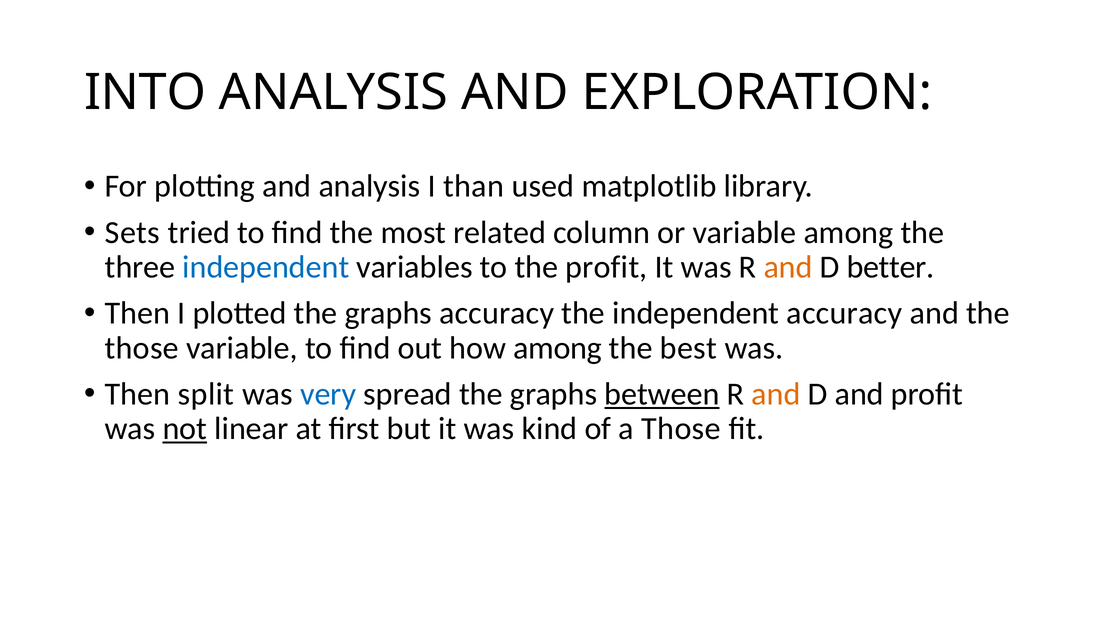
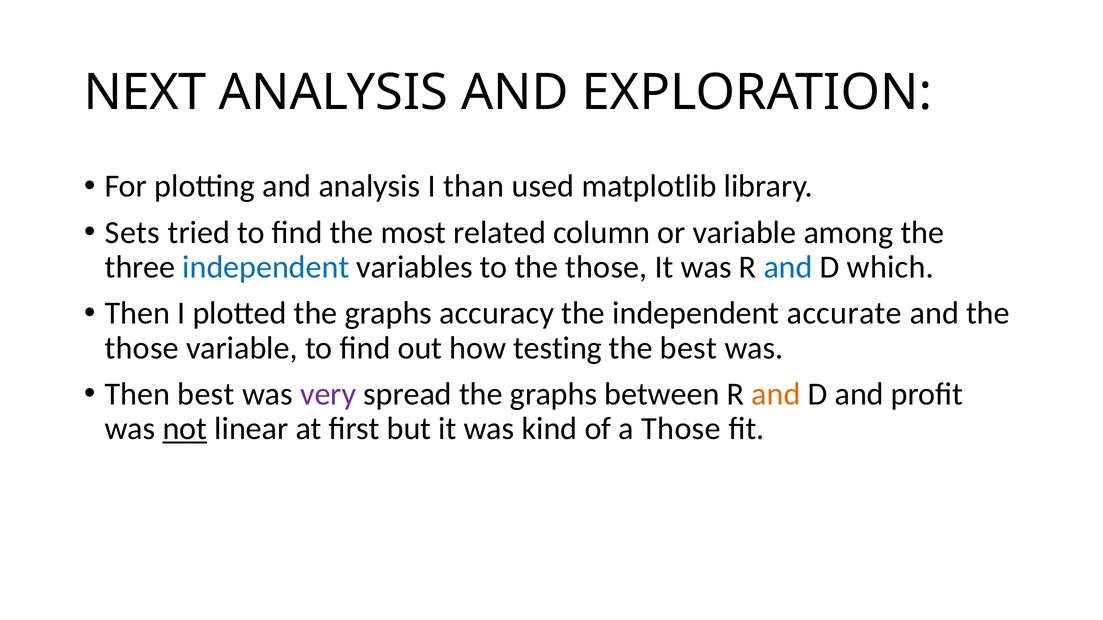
INTO: INTO -> NEXT (145, 93)
to the profit: profit -> those (606, 267)
and colour: orange -> blue (788, 267)
better: better -> which (890, 267)
independent accuracy: accuracy -> accurate (844, 313)
how among: among -> testing (558, 348)
Then split: split -> best (206, 394)
very colour: blue -> purple (328, 394)
between underline: present -> none (662, 394)
